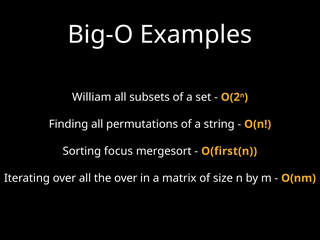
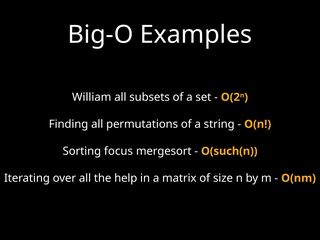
O(first(n: O(first(n -> O(such(n (229, 151)
the over: over -> help (126, 178)
